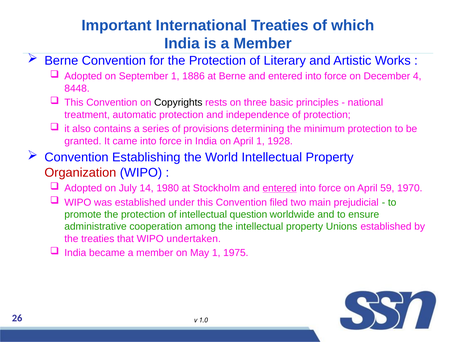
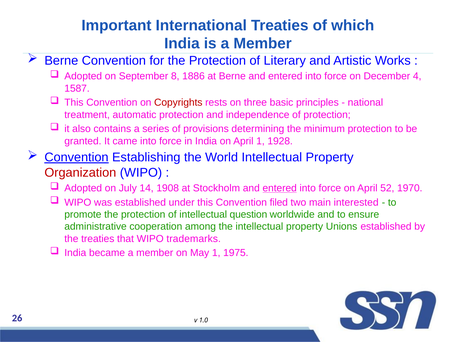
September 1: 1 -> 8 (175, 76)
8448: 8448 -> 1587 (77, 88)
Copyrights colour: black -> red (178, 103)
Convention underline: none -> present (77, 157)
1980: 1980 -> 1908 (168, 188)
59: 59 -> 52 (387, 188)
prejudicial: prejudicial -> interested (356, 202)
undertaken: undertaken -> trademarks (194, 239)
